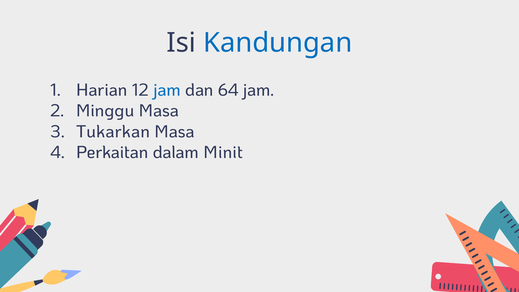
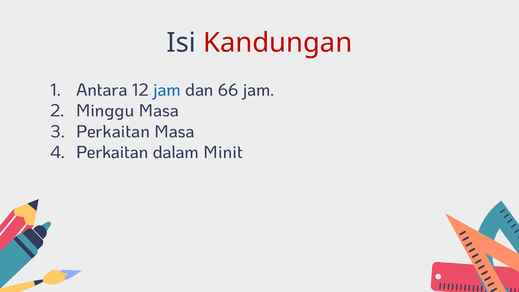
Kandungan colour: blue -> red (278, 43)
Harian: Harian -> Antara (102, 90)
64: 64 -> 66 (228, 90)
Tukarkan: Tukarkan -> Perkaitan (113, 132)
